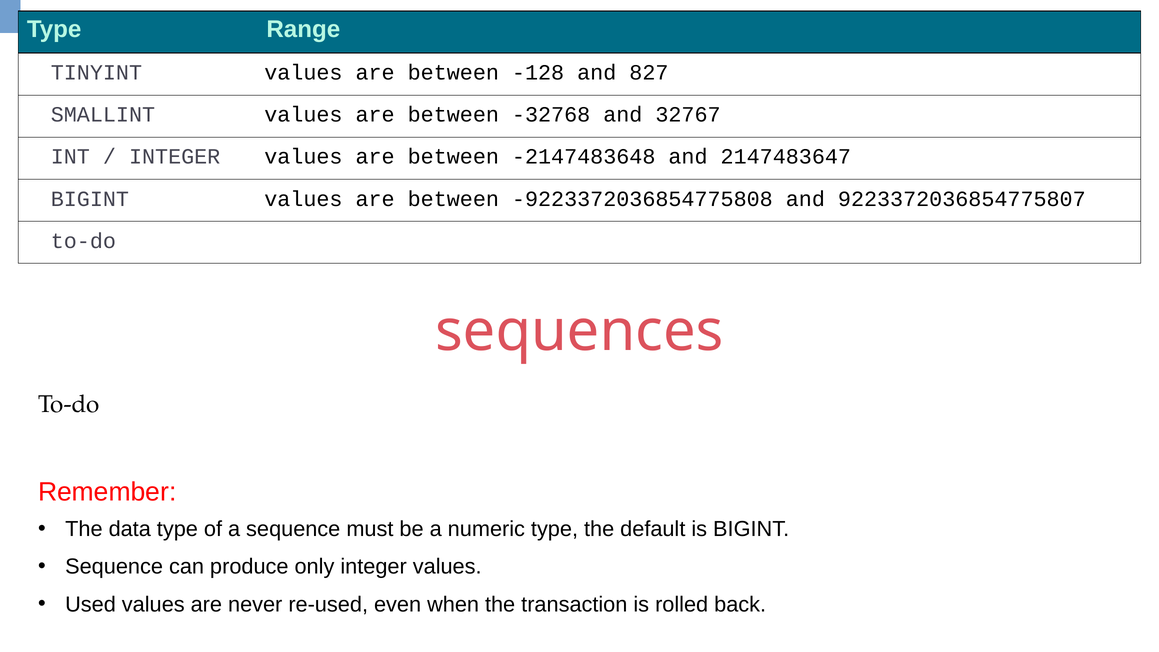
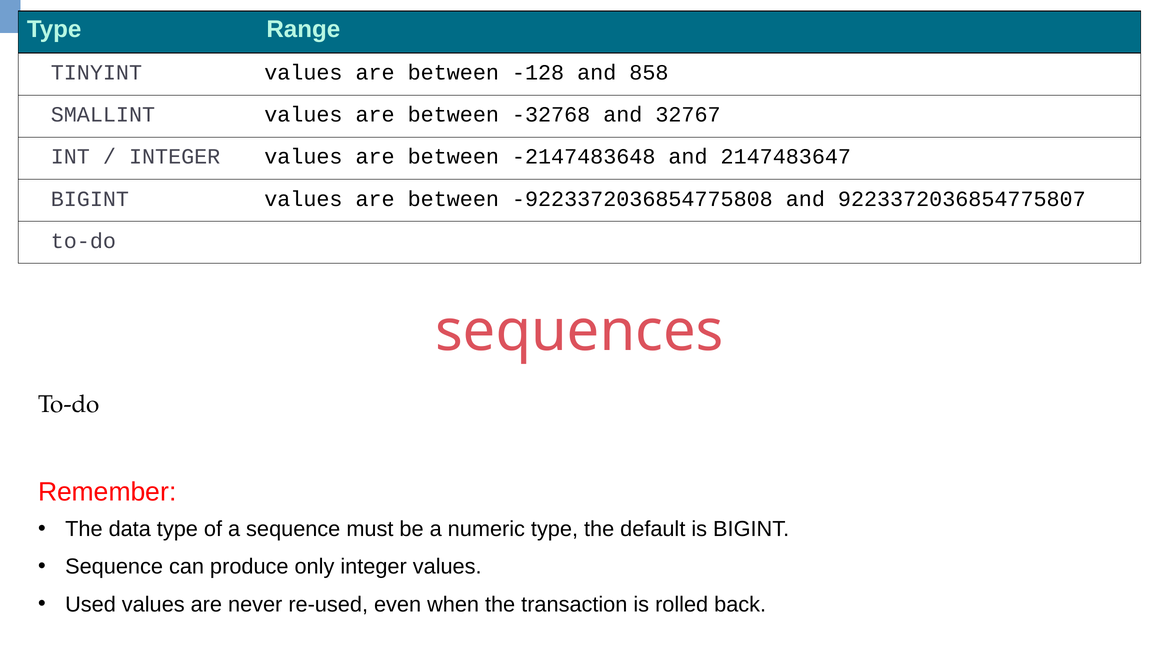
827: 827 -> 858 (649, 73)
